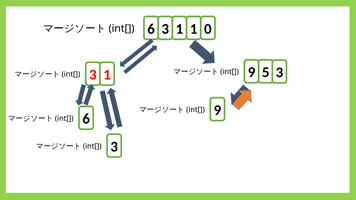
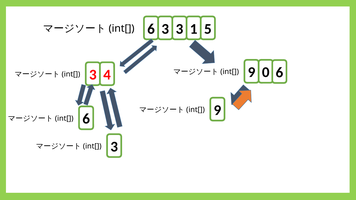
6 3 1: 1 -> 3 (179, 29)
0: 0 -> 5 (208, 29)
5: 5 -> 0 (266, 72)
1: 1 -> 4 (107, 75)
3: 3 -> 6 (279, 73)
